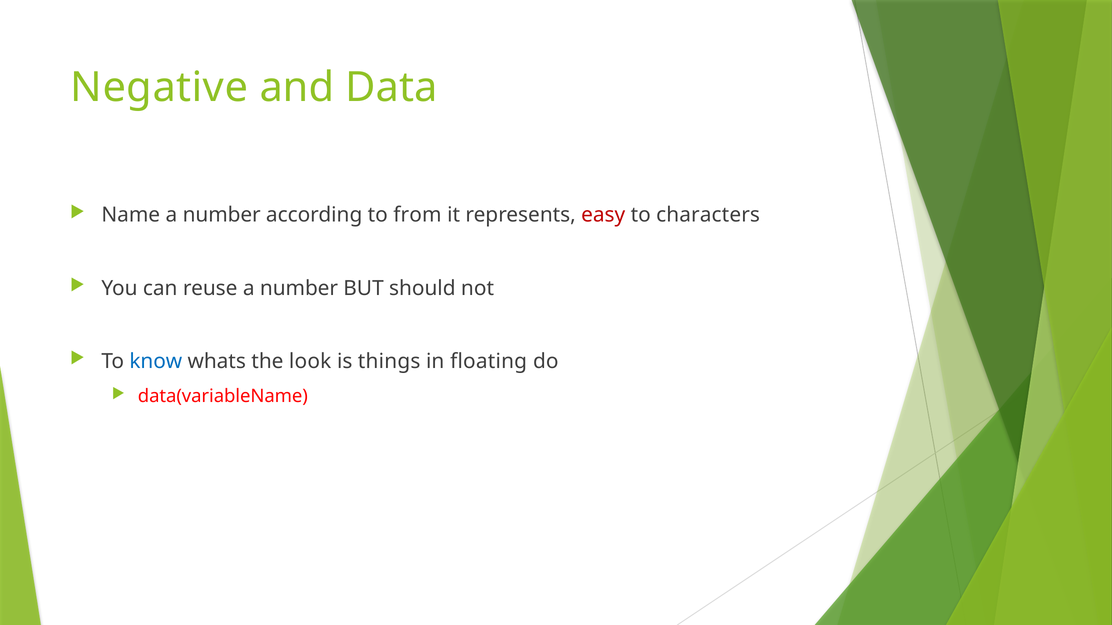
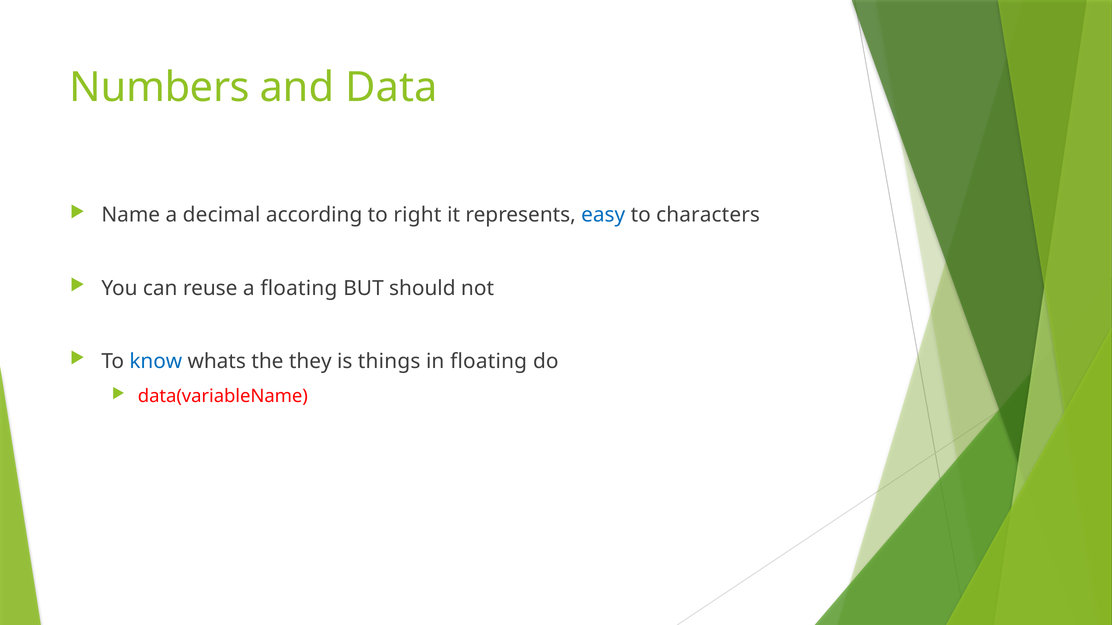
Negative: Negative -> Numbers (160, 88)
Name a number: number -> decimal (222, 215)
from: from -> right (417, 215)
easy colour: red -> blue (603, 215)
reuse a number: number -> floating (299, 288)
look: look -> they (310, 362)
